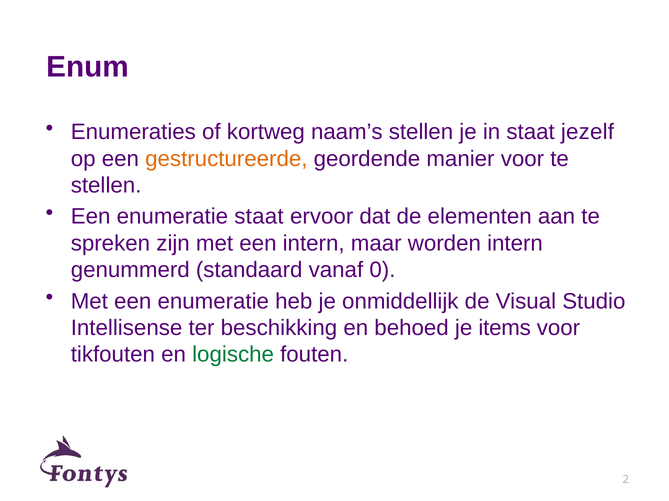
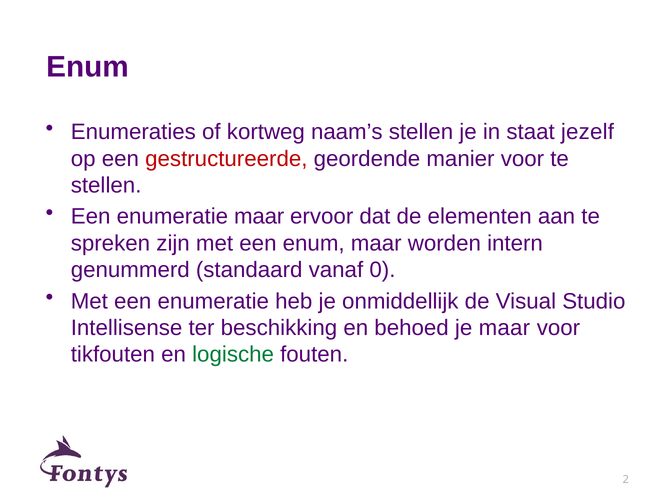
gestructureerde colour: orange -> red (226, 159)
enumeratie staat: staat -> maar (259, 217)
een intern: intern -> enum (314, 244)
je items: items -> maar (504, 328)
